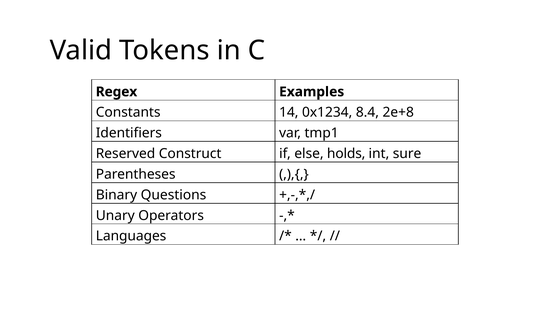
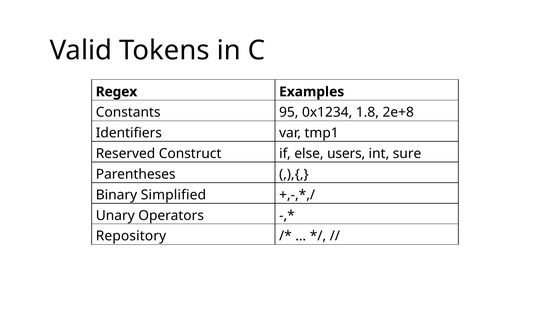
14: 14 -> 95 (289, 113)
8.4: 8.4 -> 1.8 (367, 113)
holds: holds -> users (346, 154)
Questions: Questions -> Simplified (173, 195)
Languages: Languages -> Repository (131, 236)
